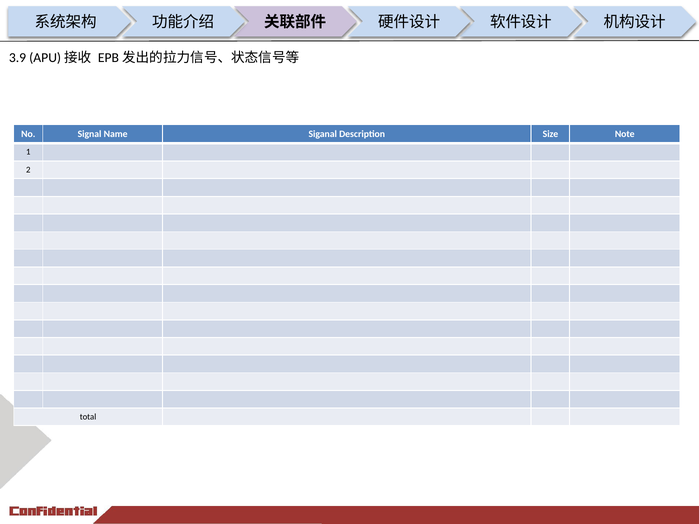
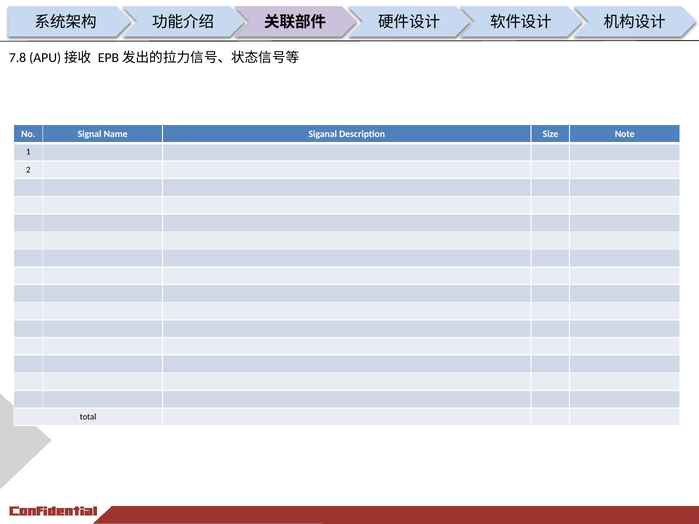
3.9: 3.9 -> 7.8 (17, 58)
